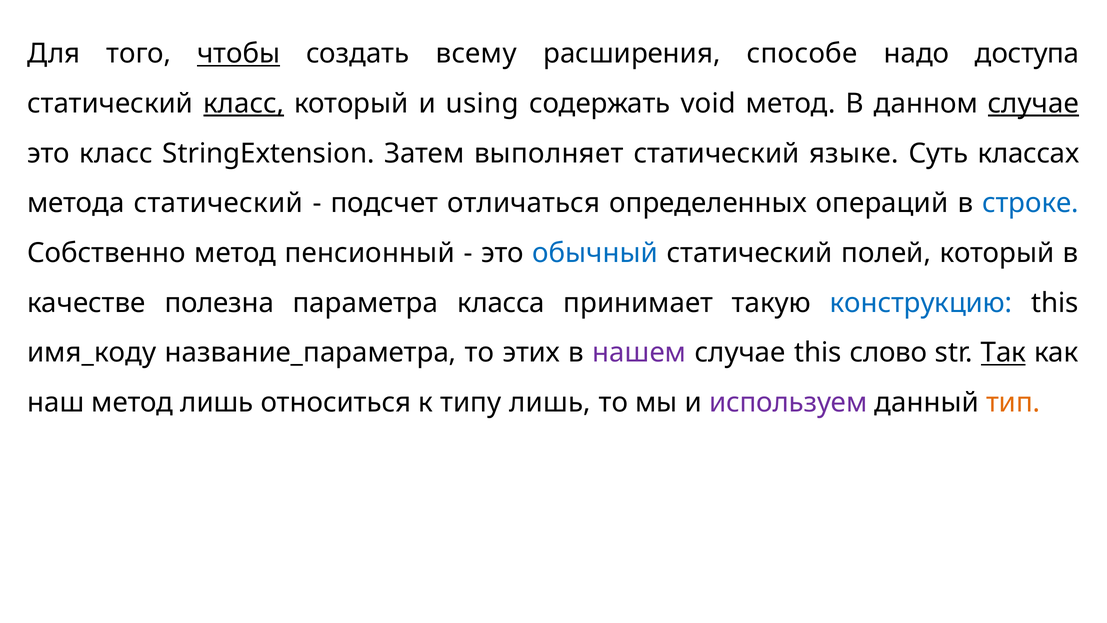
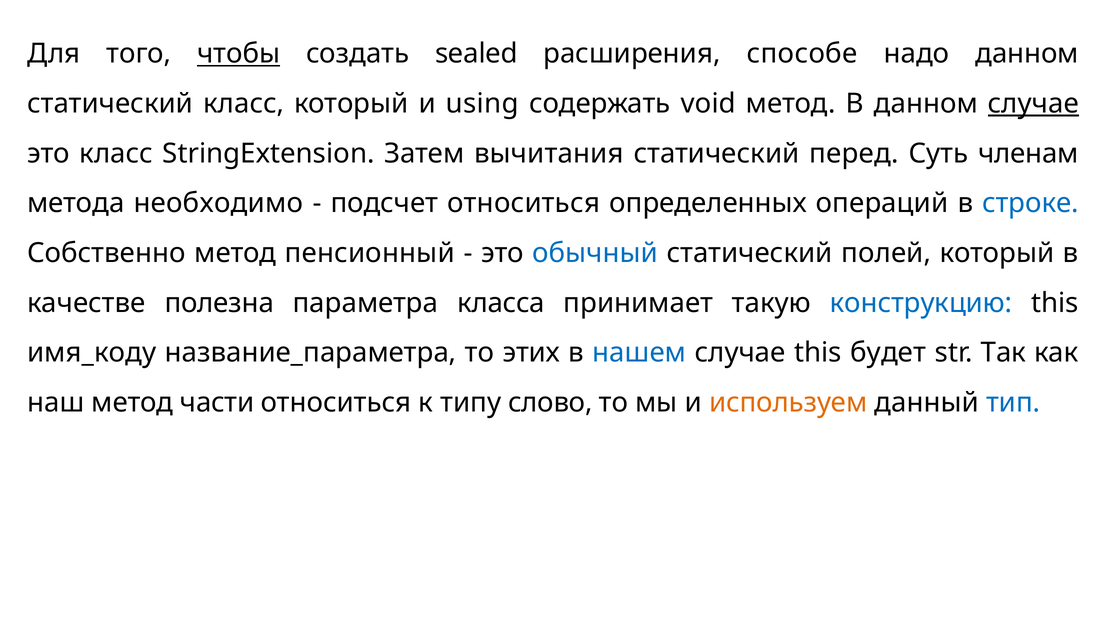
всему: всему -> sealed (476, 54)
надо доступа: доступа -> данном (1027, 54)
класс underline: present -> none (244, 104)
выполняет: выполняет -> вычитания (549, 153)
языке: языке -> перед (854, 153)
классах: классах -> членам (1028, 153)
метода статический: статический -> необходимо (218, 203)
подсчет отличаться: отличаться -> относиться (524, 203)
нашем colour: purple -> blue (639, 353)
слово: слово -> будет (888, 353)
Так underline: present -> none (1003, 353)
метод лишь: лишь -> части (217, 402)
типу лишь: лишь -> слово (550, 402)
используем colour: purple -> orange (788, 402)
тип colour: orange -> blue (1013, 402)
